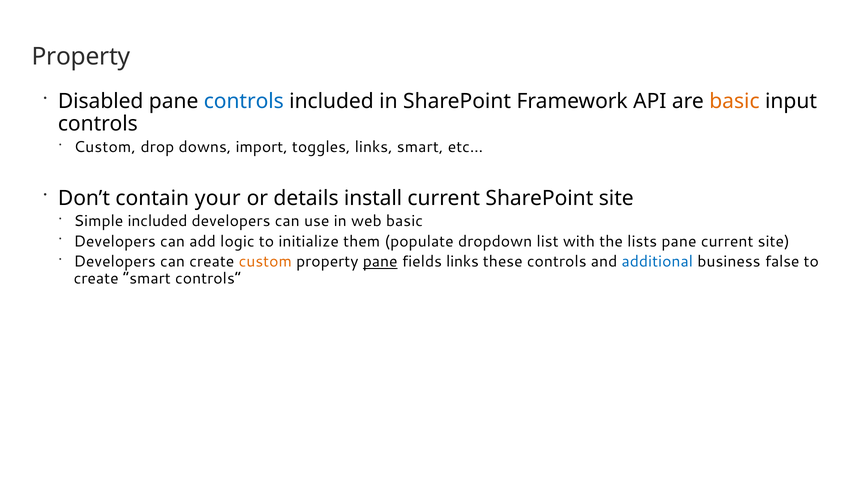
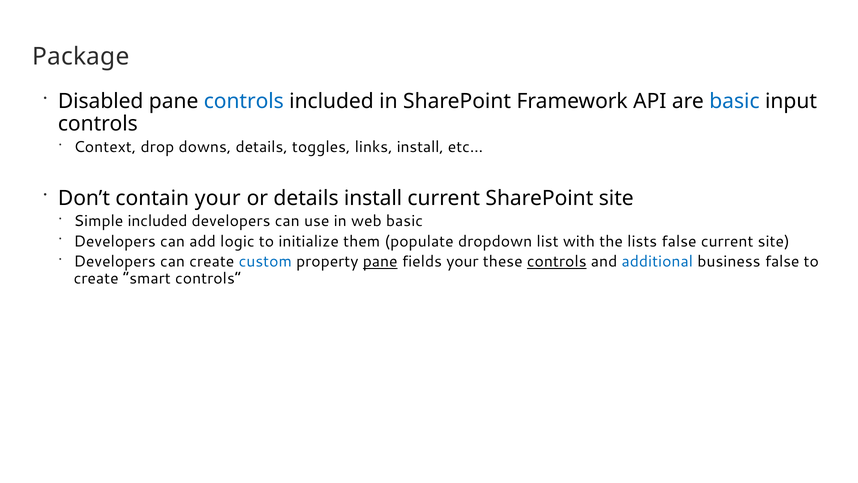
Property: Property -> Package (81, 57)
basic colour: orange -> blue (734, 101)
Custom: Custom -> Context (105, 147)
downs import: import -> details (262, 147)
links smart: smart -> install (420, 147)
lists pane: pane -> false (679, 241)
custom colour: orange -> blue (265, 261)
fields links: links -> your (462, 261)
controls underline: none -> present (557, 261)
